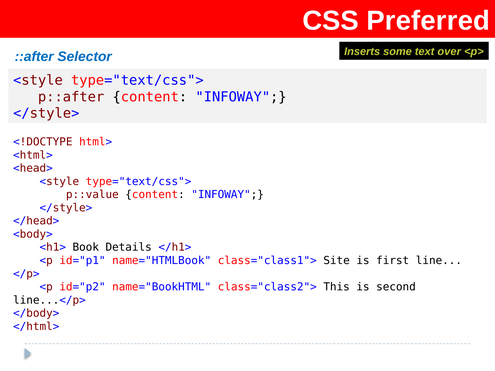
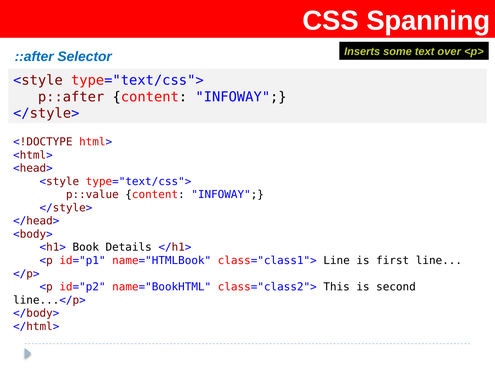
Preferred: Preferred -> Spanning (428, 21)
class="class1"> Site: Site -> Line (337, 261)
